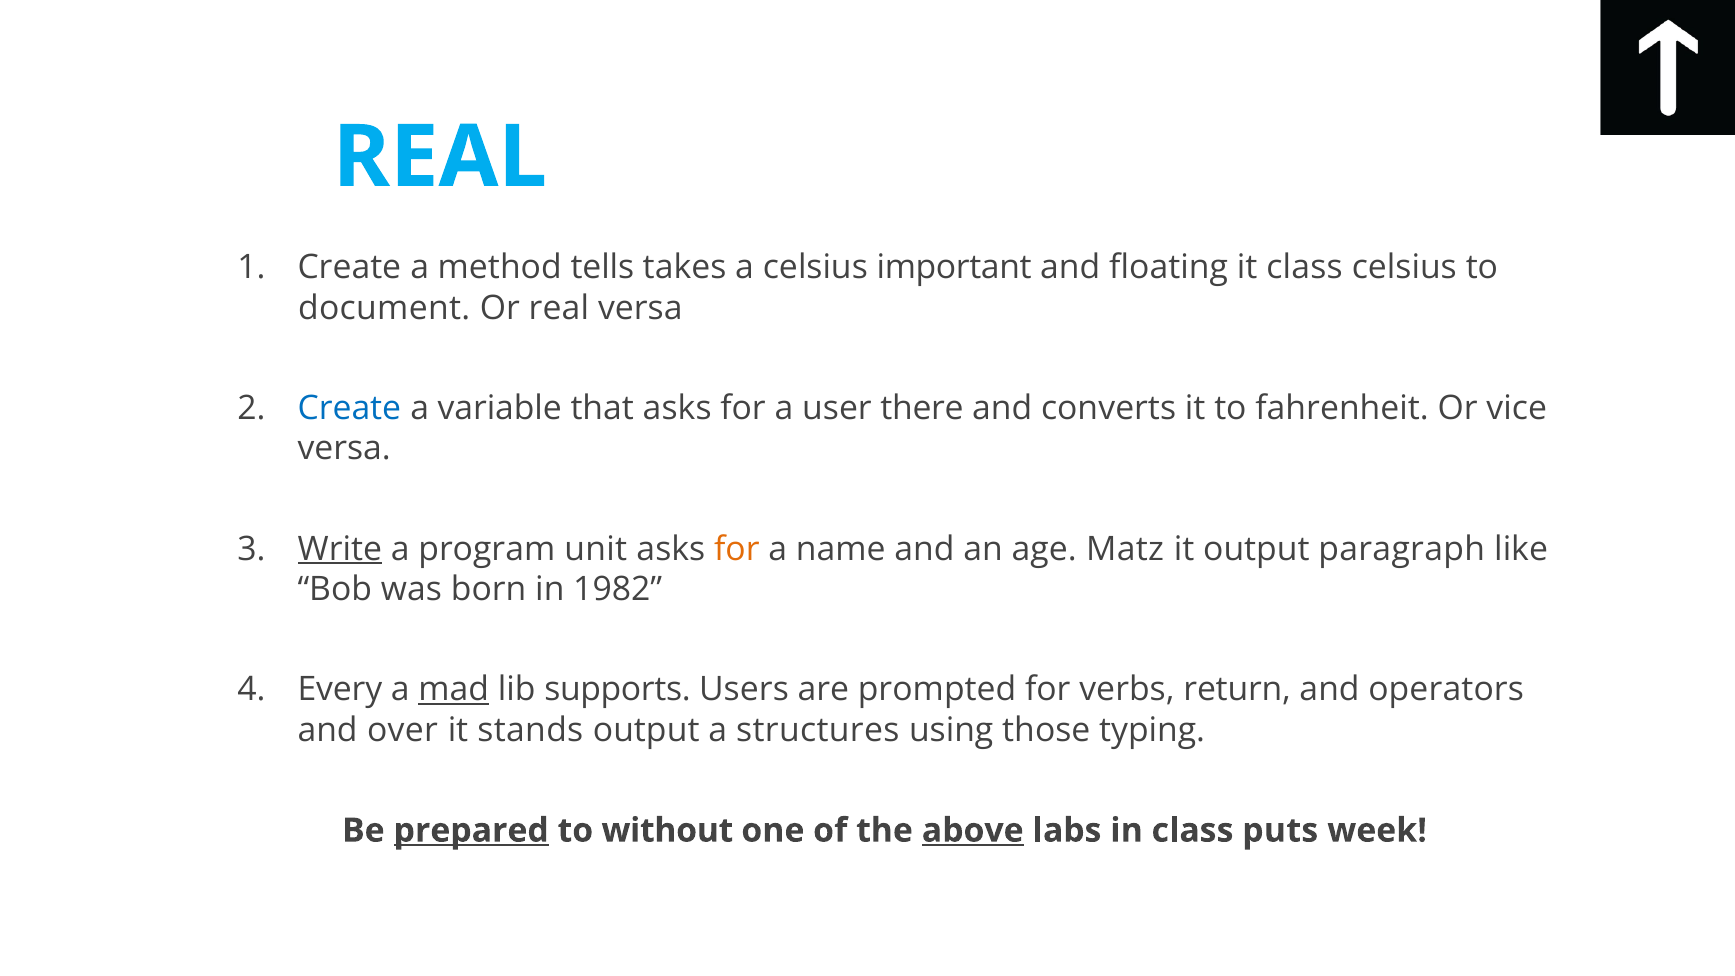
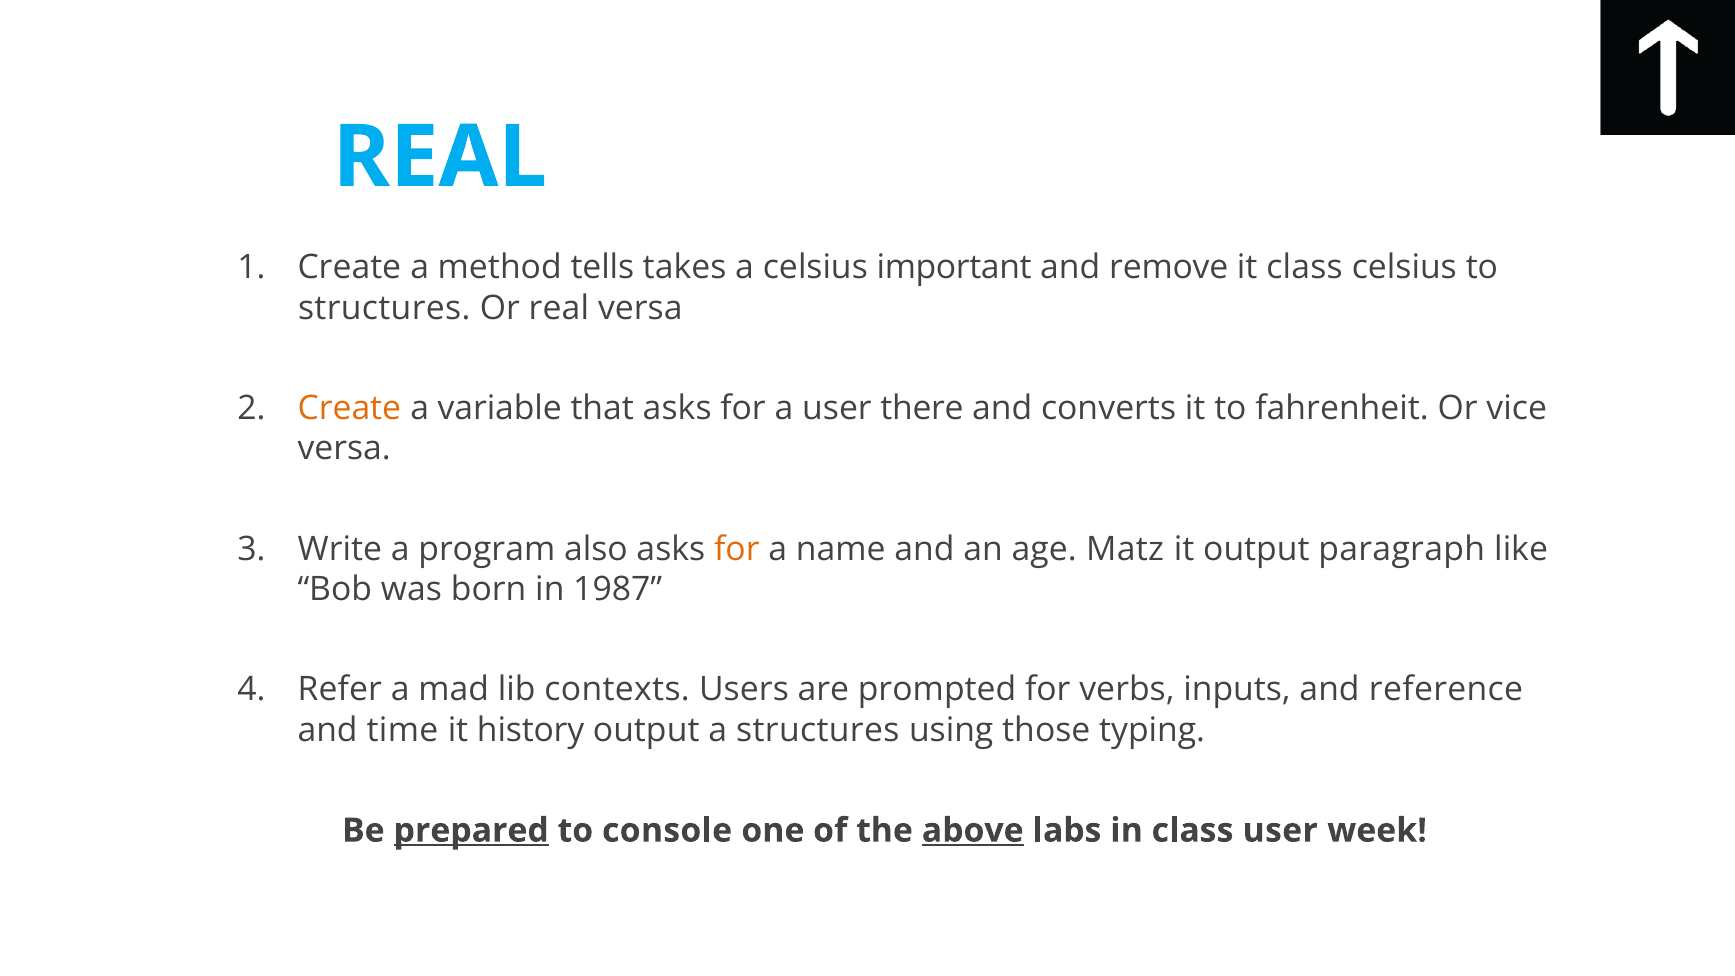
floating: floating -> remove (1169, 267)
document: document -> structures (384, 308)
Create colour: blue -> orange (349, 408)
Write underline: present -> none (340, 549)
unit: unit -> also (596, 549)
1982: 1982 -> 1987 (618, 589)
Every: Every -> Refer (340, 690)
mad underline: present -> none (454, 690)
supports: supports -> contexts (617, 690)
return: return -> inputs (1237, 690)
operators: operators -> reference (1446, 690)
over: over -> time (402, 730)
stands: stands -> history (531, 730)
without: without -> console (667, 830)
class puts: puts -> user (1280, 830)
